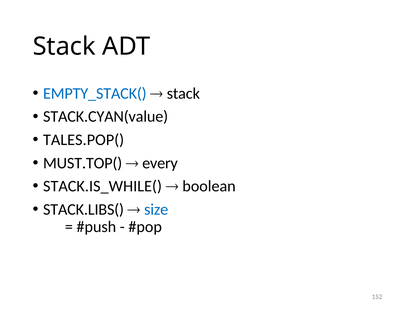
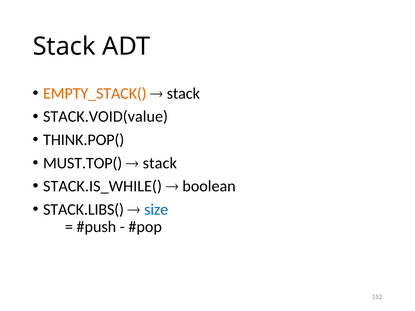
EMPTY_STACK( colour: blue -> orange (95, 94)
STACK.CYAN(value: STACK.CYAN(value -> STACK.VOID(value (106, 117)
TALES.POP(: TALES.POP( -> THINK.POP( (84, 140)
every: every -> stack (160, 163)
